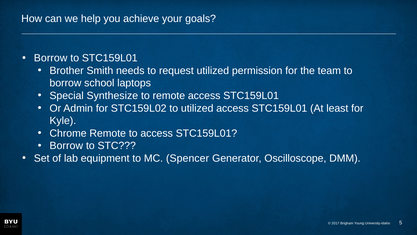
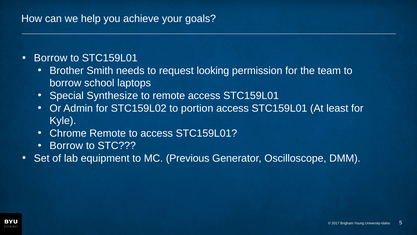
request utilized: utilized -> looking (213, 71)
to utilized: utilized -> portion (197, 108)
Spencer: Spencer -> Previous (188, 158)
